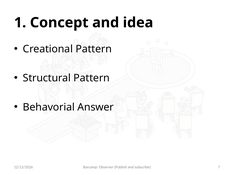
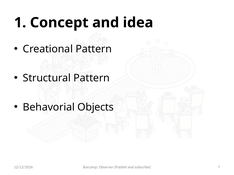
Answer: Answer -> Objects (96, 107)
